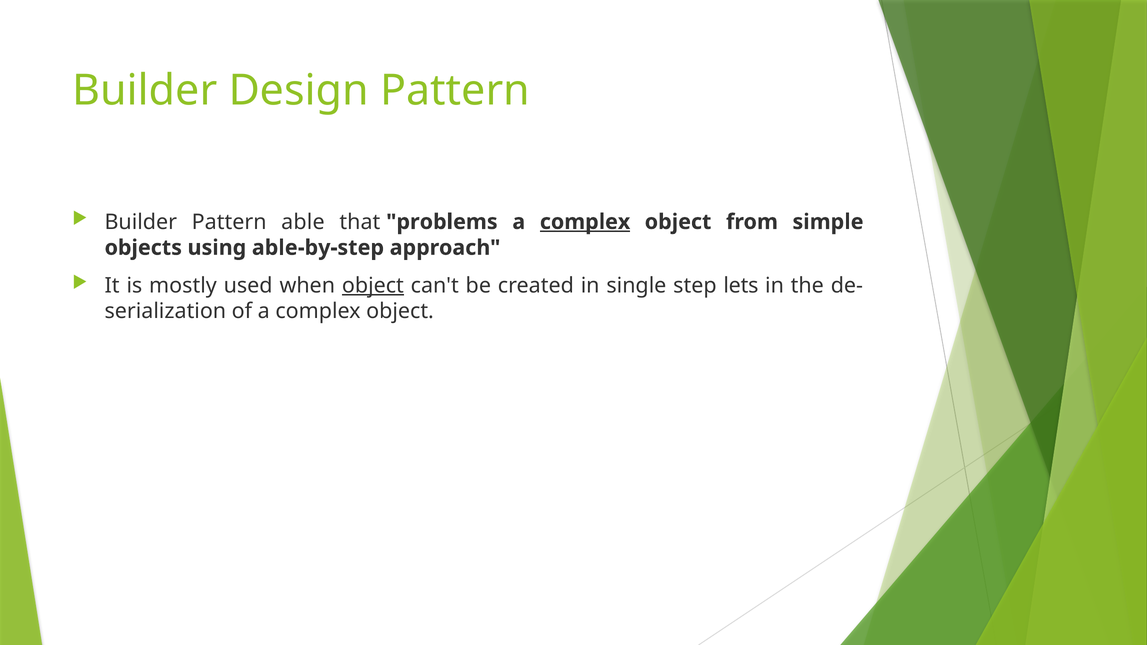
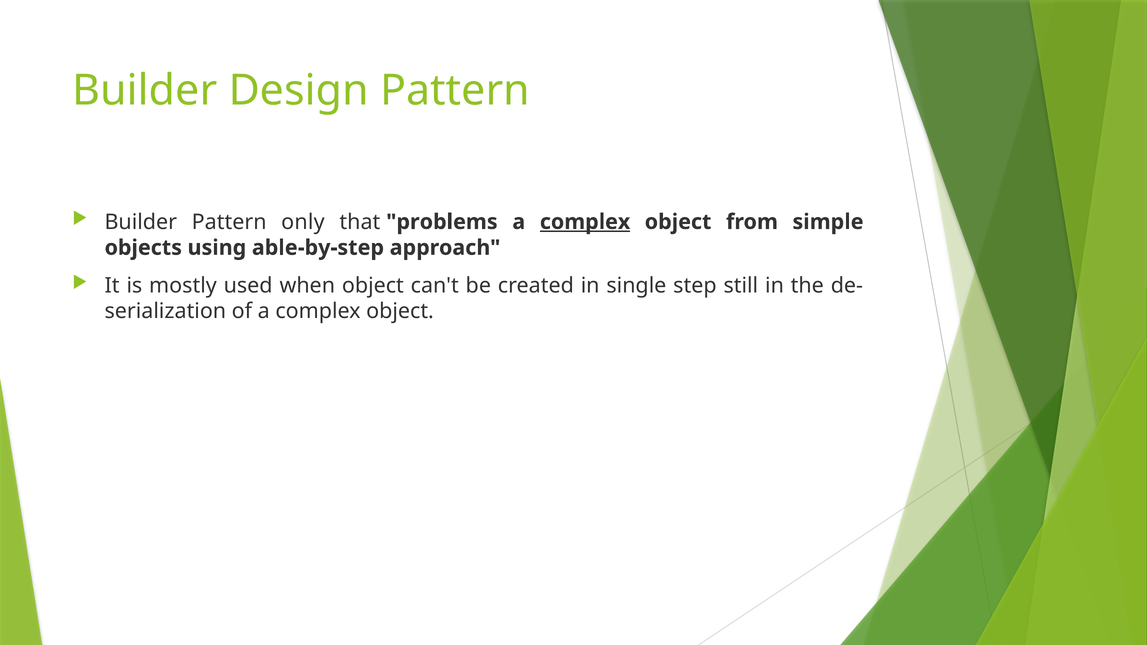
able: able -> only (303, 222)
object underline: present -> none (373, 286)
lets: lets -> still (741, 286)
